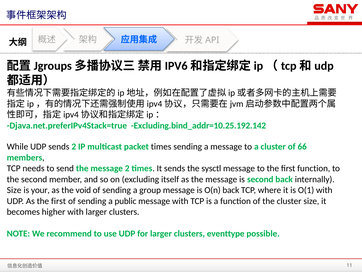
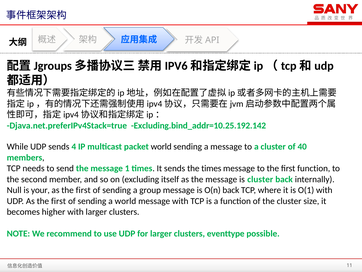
sends 2: 2 -> 4 (74, 146)
packet times: times -> world (161, 146)
66: 66 -> 40 (302, 146)
message 2: 2 -> 1 (127, 168)
the sysctl: sysctl -> times (211, 168)
is second: second -> cluster (260, 179)
Size: Size -> Null (14, 190)
void: void -> first (83, 190)
a public: public -> world (125, 201)
